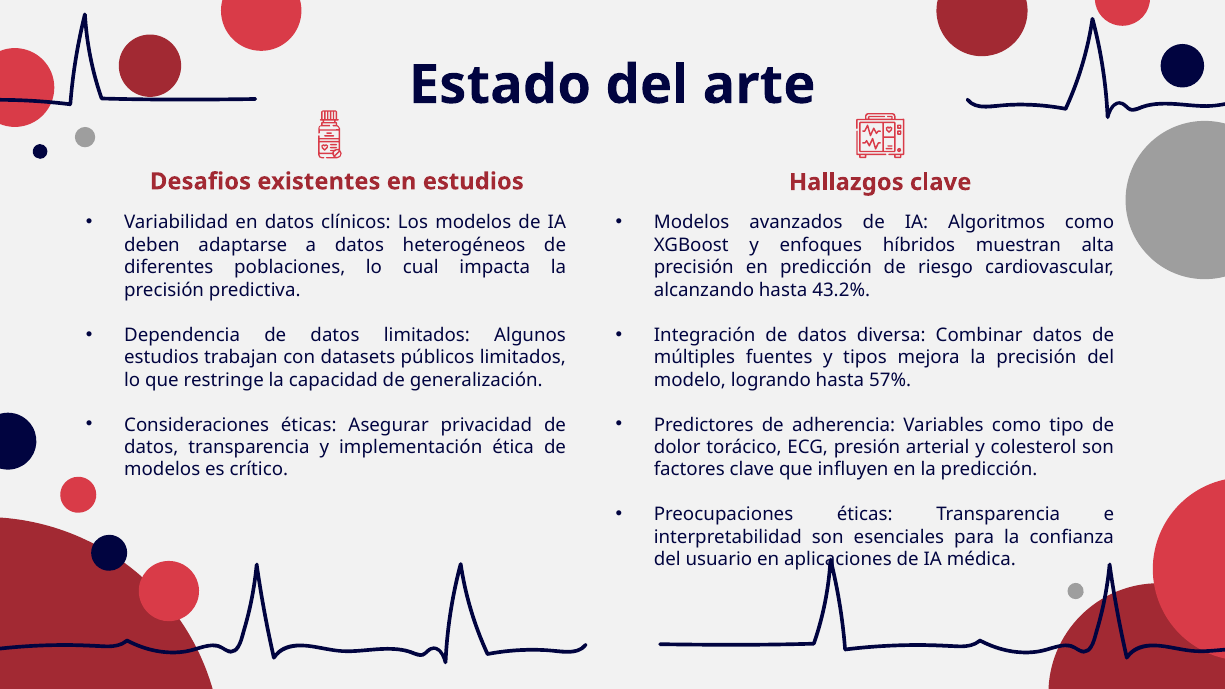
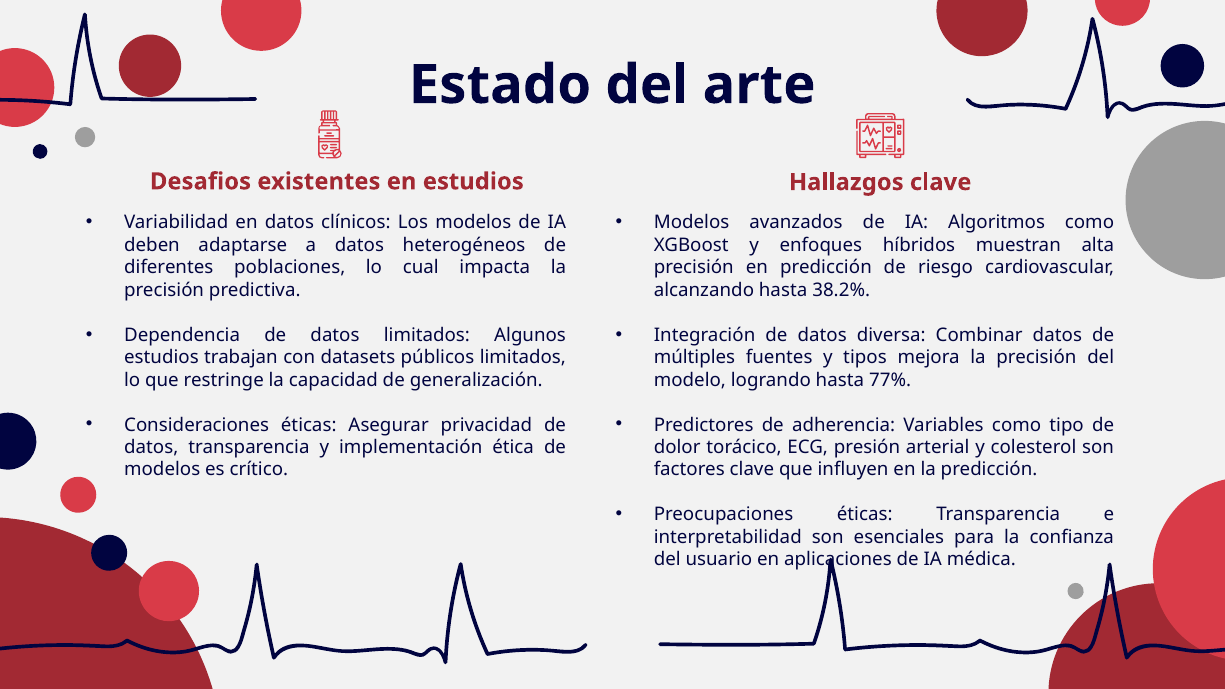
43.2%: 43.2% -> 38.2% (841, 290)
57%: 57% -> 77% (890, 380)
